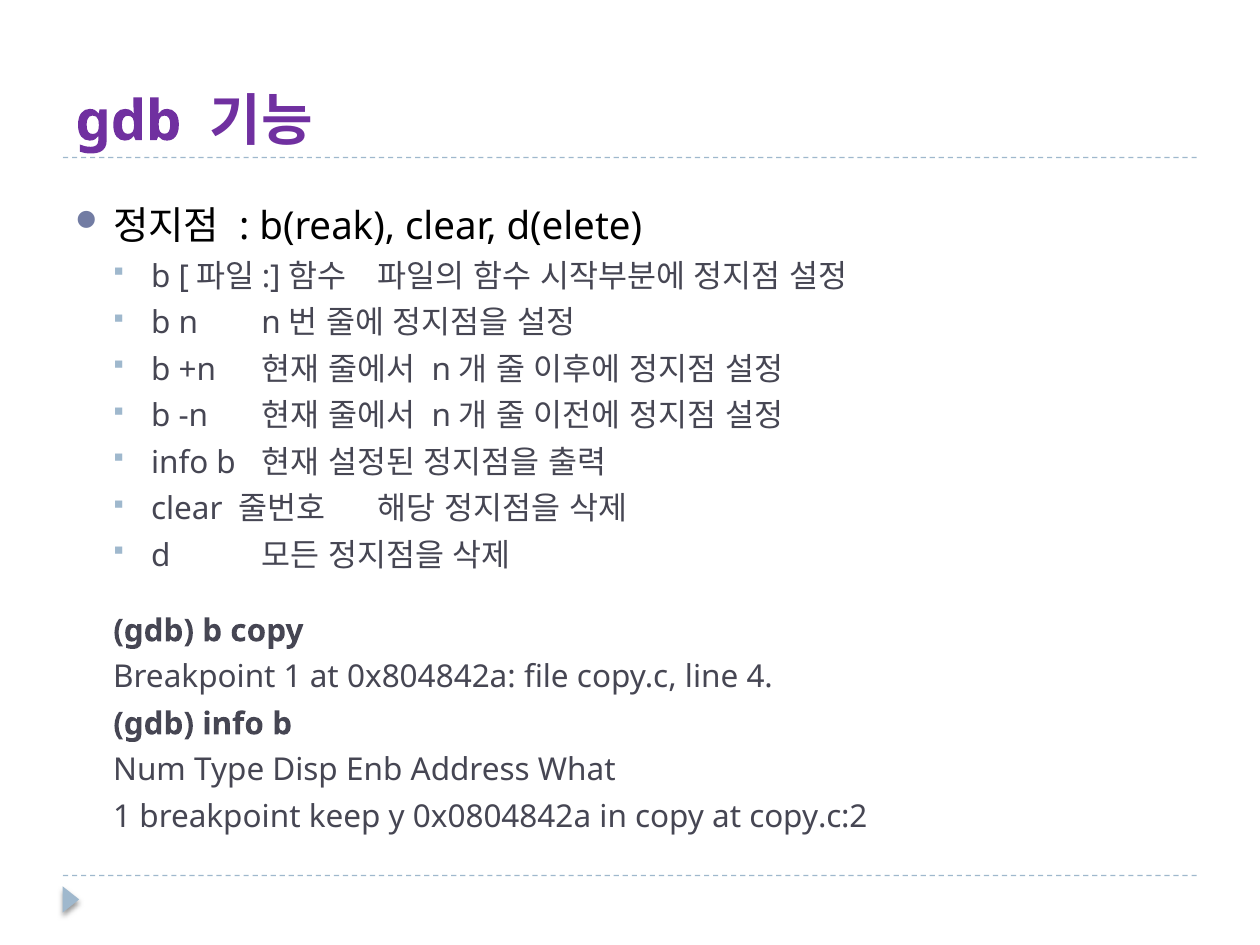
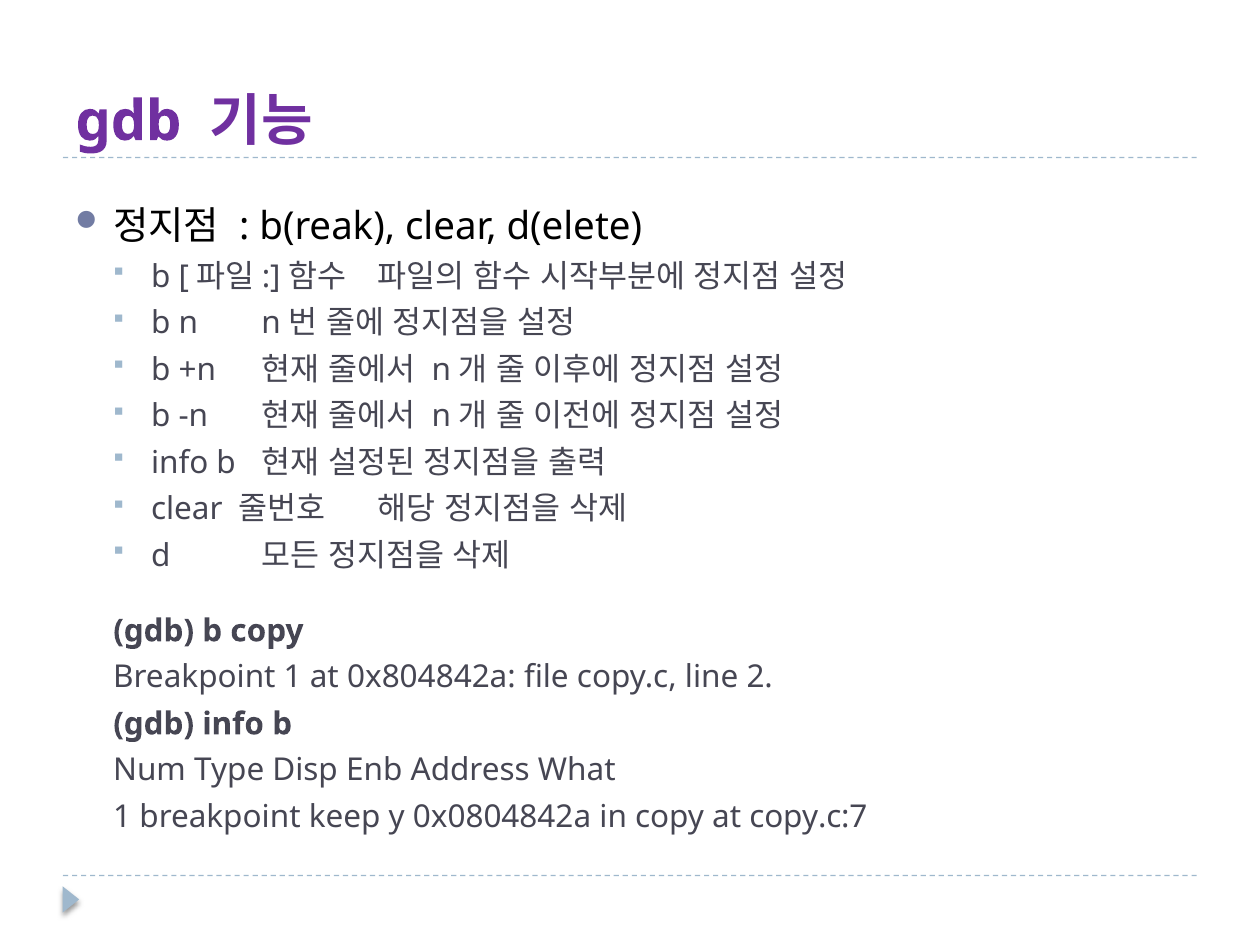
4: 4 -> 2 (760, 677)
copy.c:2: copy.c:2 -> copy.c:7 (808, 817)
